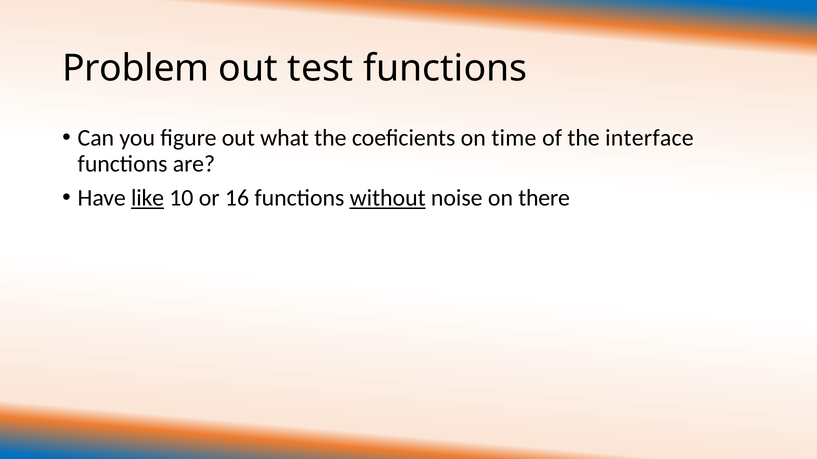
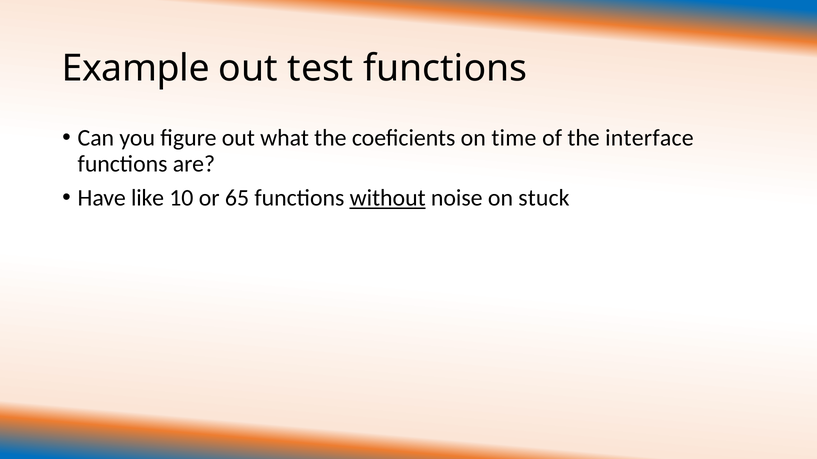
Problem: Problem -> Example (136, 69)
like underline: present -> none (148, 198)
16: 16 -> 65 (237, 198)
there: there -> stuck (544, 198)
